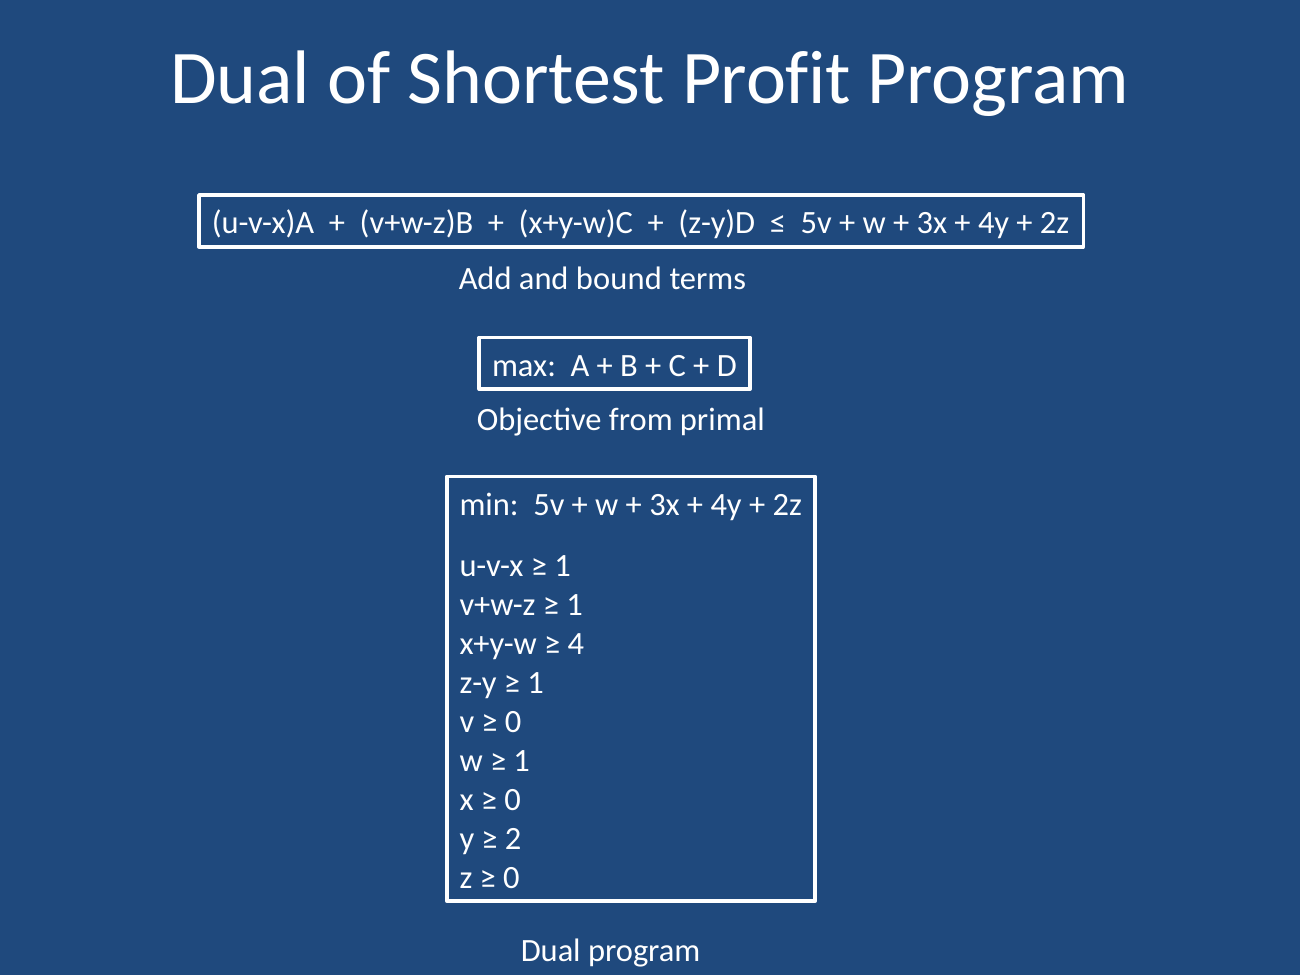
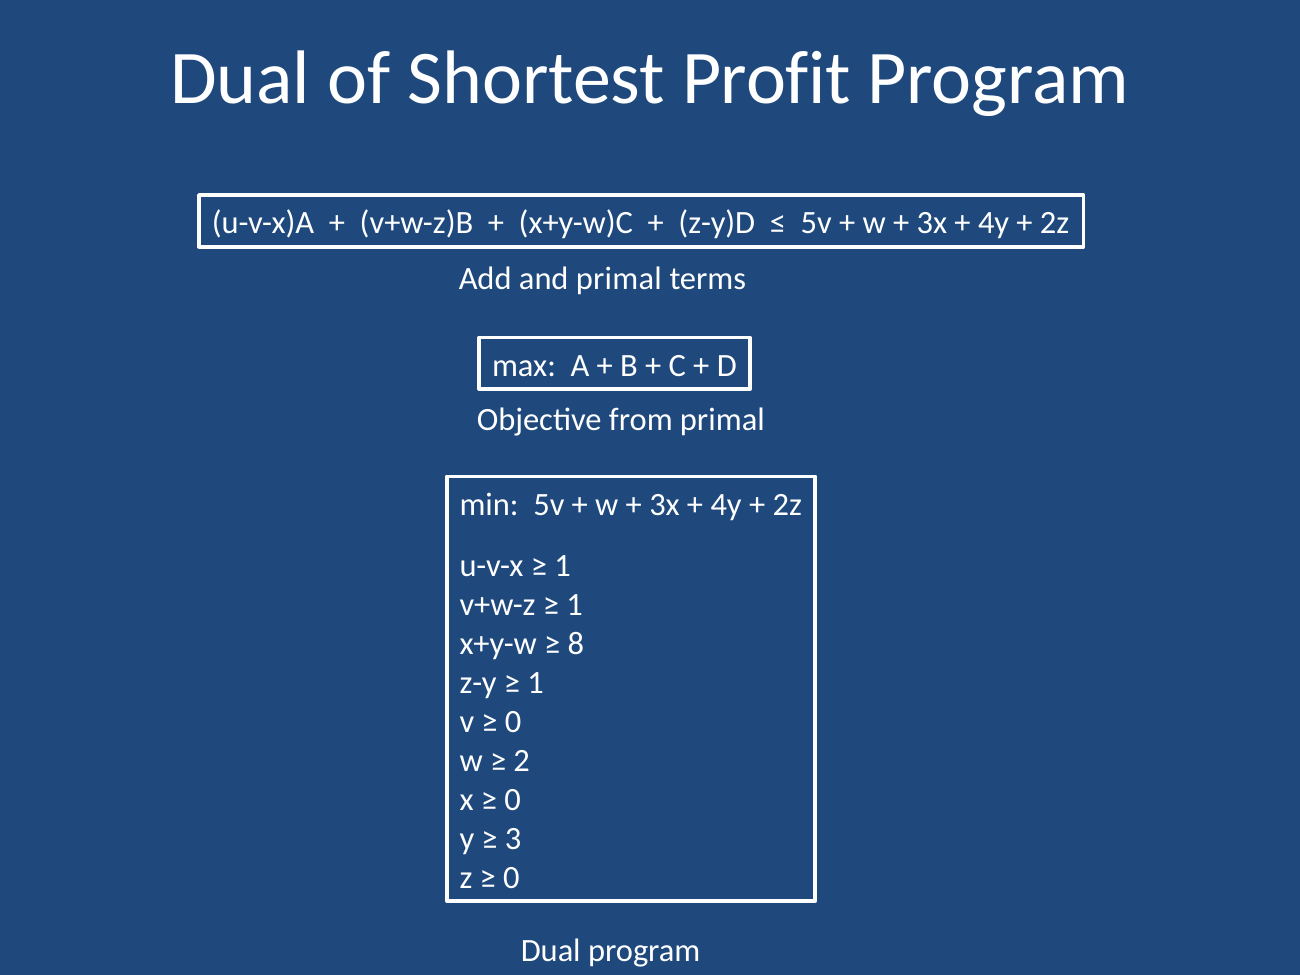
and bound: bound -> primal (619, 279)
4: 4 -> 8 (576, 643)
1: 1 -> 2 (522, 760)
2: 2 -> 3 (513, 838)
